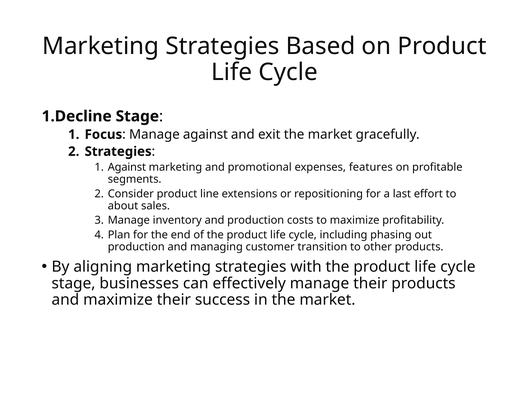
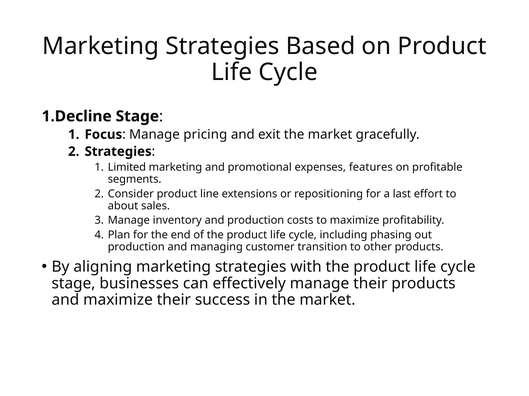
Manage against: against -> pricing (205, 135)
Against: Against -> Limited (127, 168)
